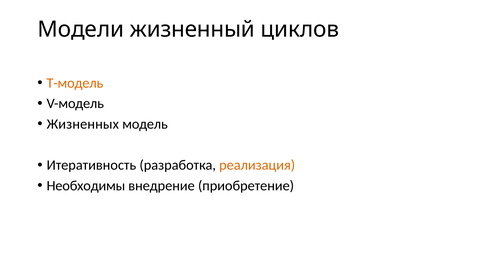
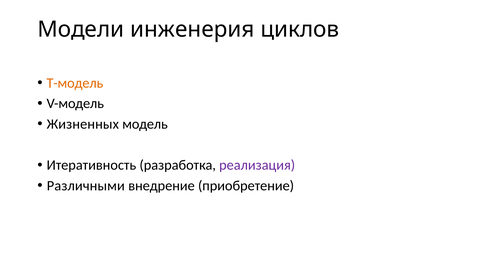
жизненный: жизненный -> инженерия (192, 30)
реализация colour: orange -> purple (257, 165)
Необходимы: Необходимы -> Различными (86, 186)
